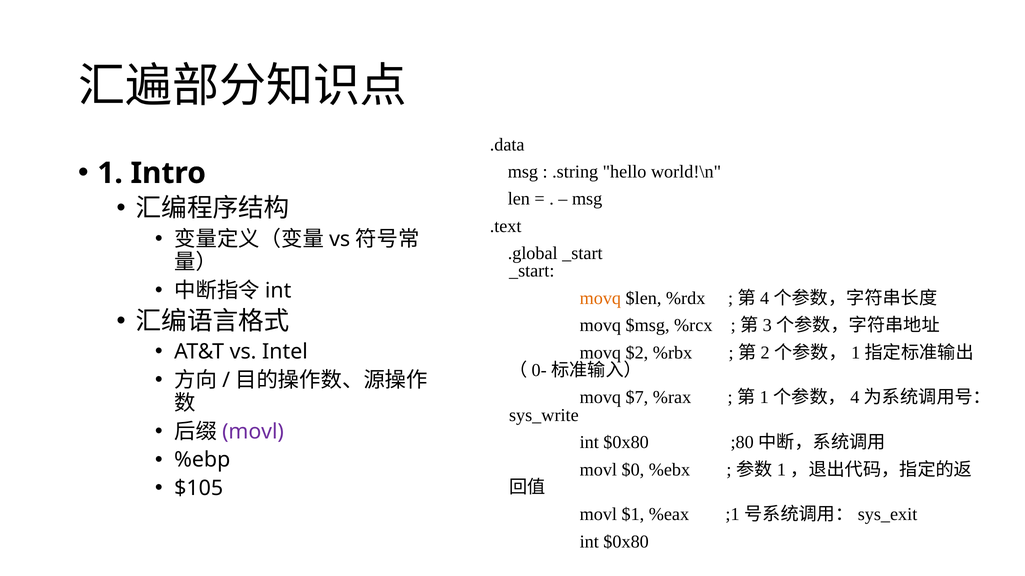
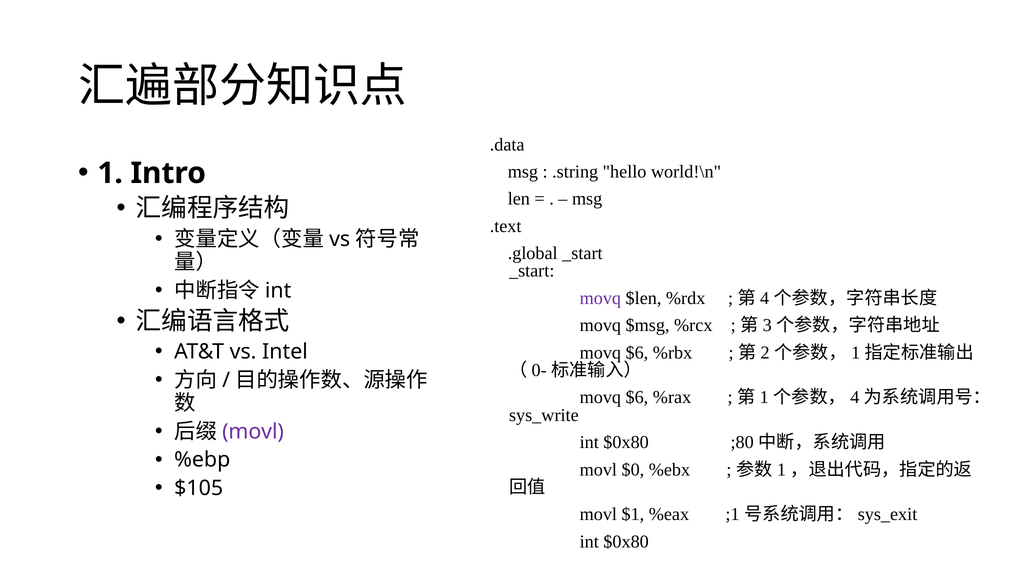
movq colour: orange -> purple (600, 299)
$2: $2 -> $6 (637, 353)
$7: $7 -> $6 (637, 398)
